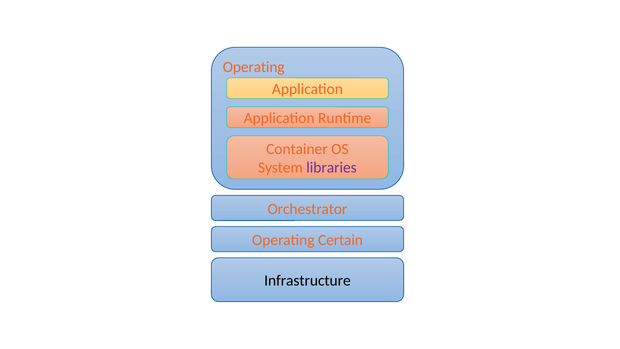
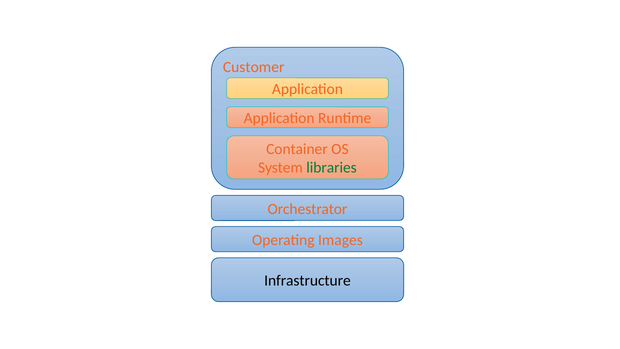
Operating: Operating -> Customer (254, 67)
libraries colour: purple -> green (332, 168)
Certain: Certain -> Images (340, 240)
